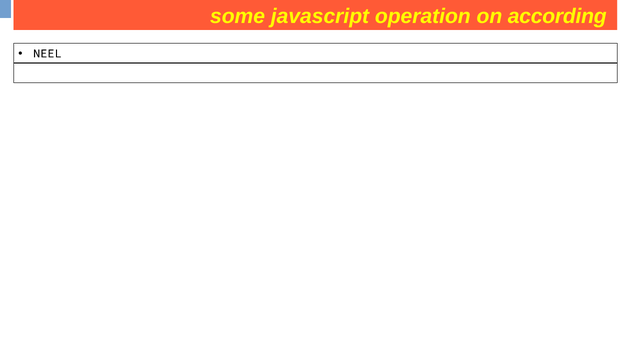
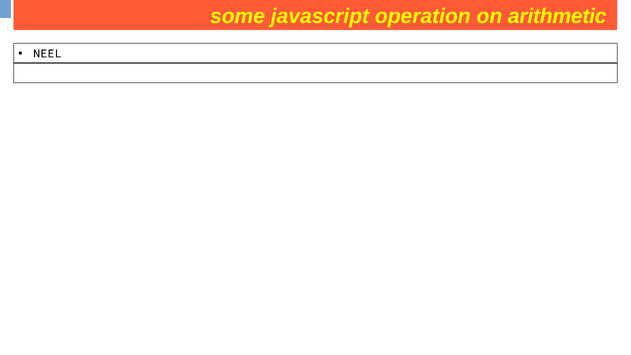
according: according -> arithmetic (557, 16)
